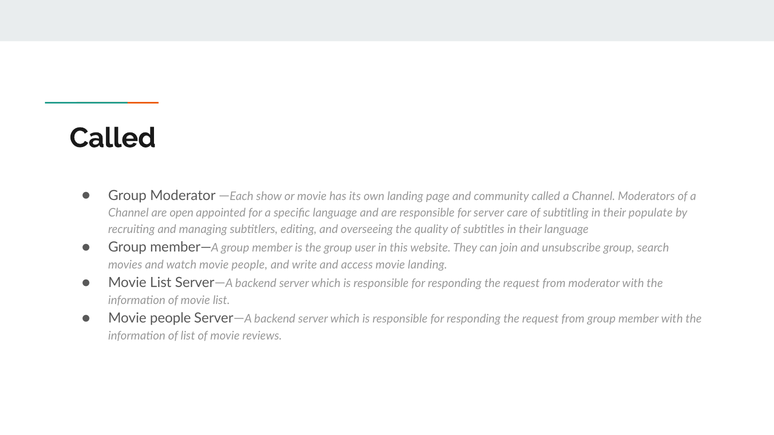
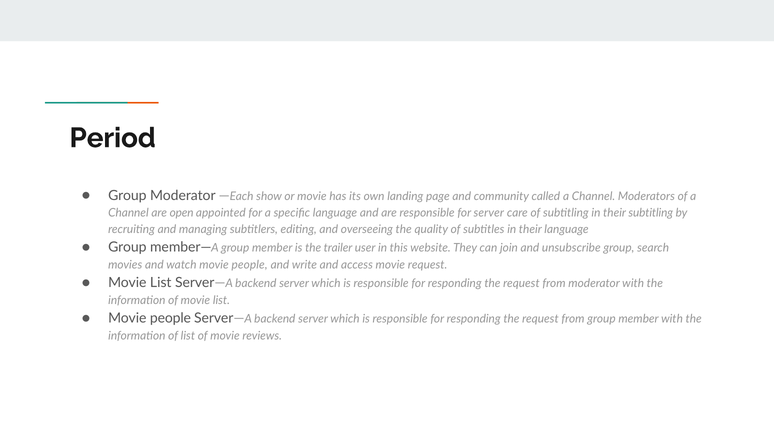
Called: Called -> Period (113, 138)
their populate: populate -> subtitling (651, 213)
the group: group -> trailer (338, 248)
movie landing: landing -> request (428, 265)
